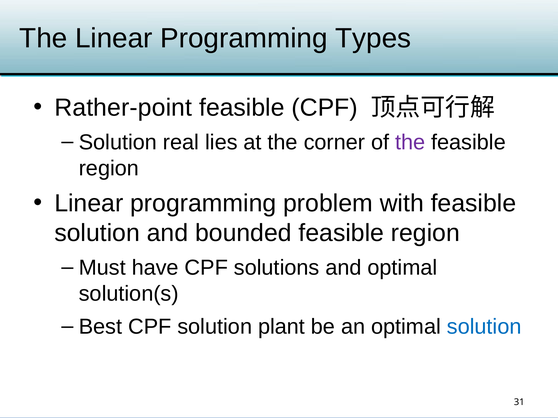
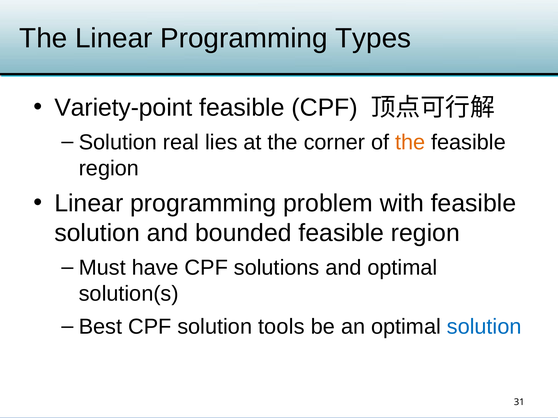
Rather-point: Rather-point -> Variety-point (123, 108)
the colour: purple -> orange (410, 142)
plant: plant -> tools (281, 327)
